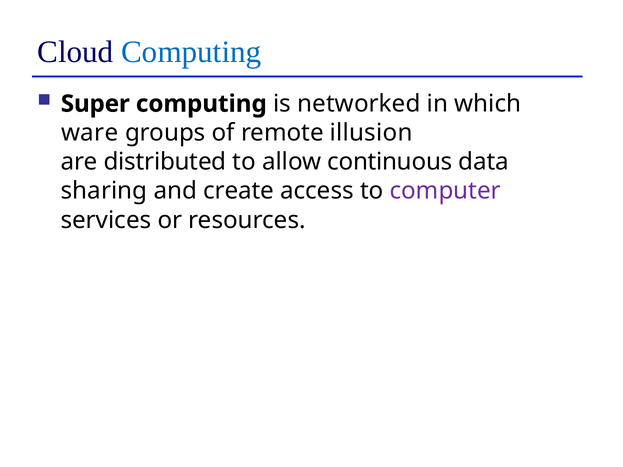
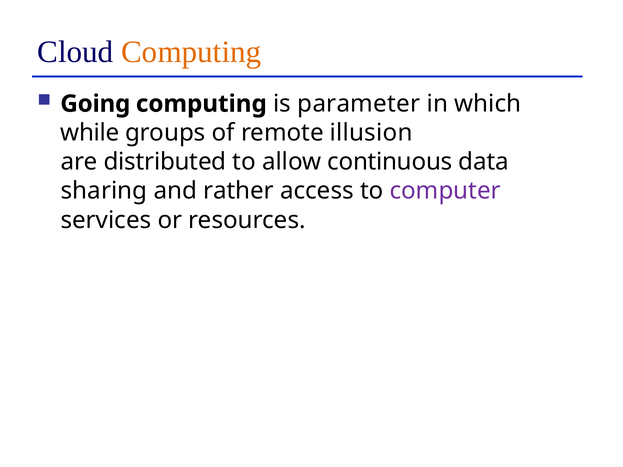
Computing colour: blue -> orange (191, 52)
Super: Super -> Going (95, 104)
networked: networked -> parameter (359, 104)
ware: ware -> while (90, 133)
create: create -> rather (239, 191)
